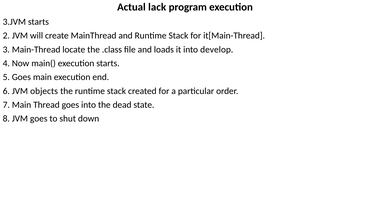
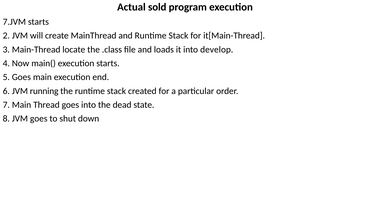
lack: lack -> sold (157, 7)
3.JVM: 3.JVM -> 7.JVM (14, 22)
objects: objects -> running (44, 91)
